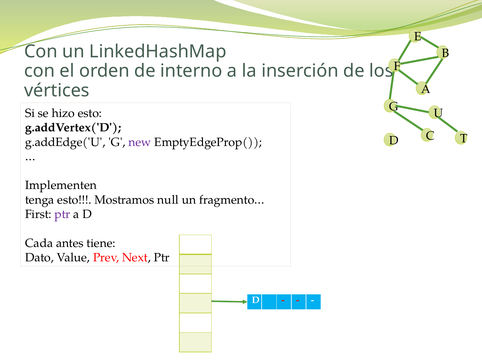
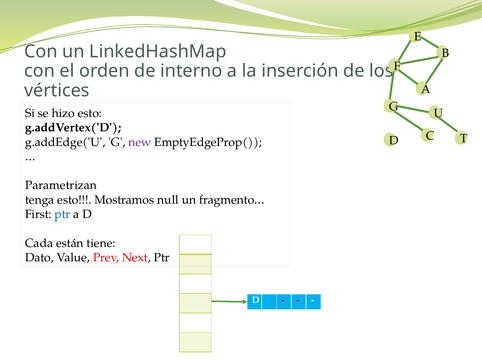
Implementen: Implementen -> Parametrizan (61, 186)
ptr colour: purple -> blue (63, 215)
antes: antes -> están (70, 243)
